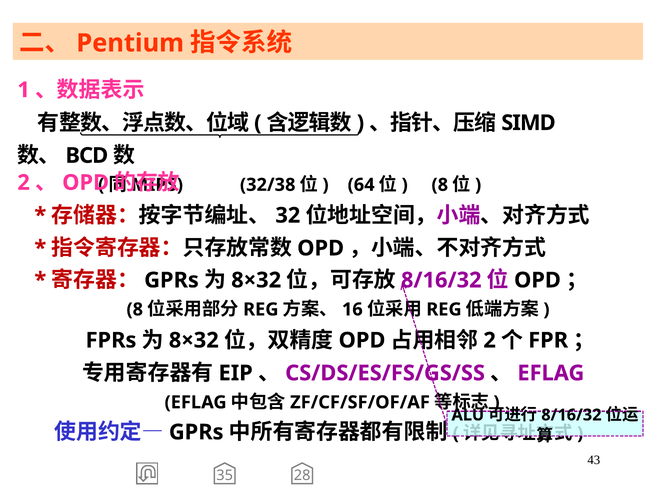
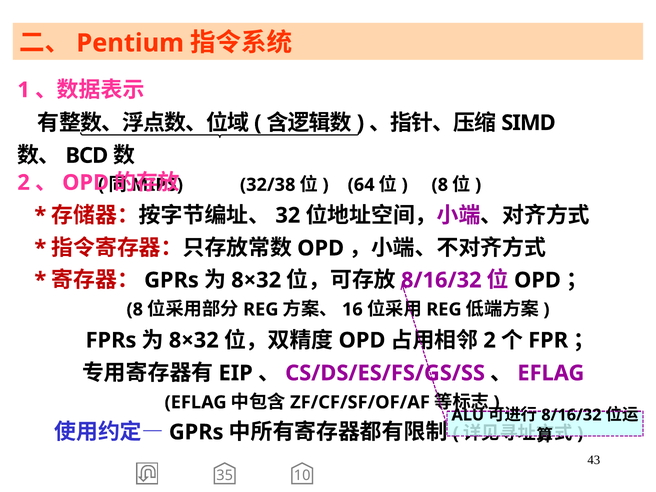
28: 28 -> 10 (302, 476)
